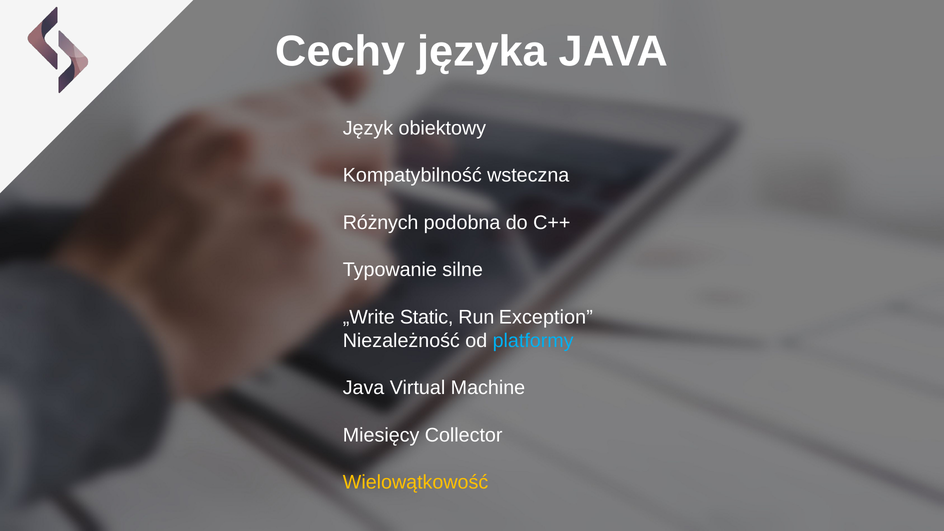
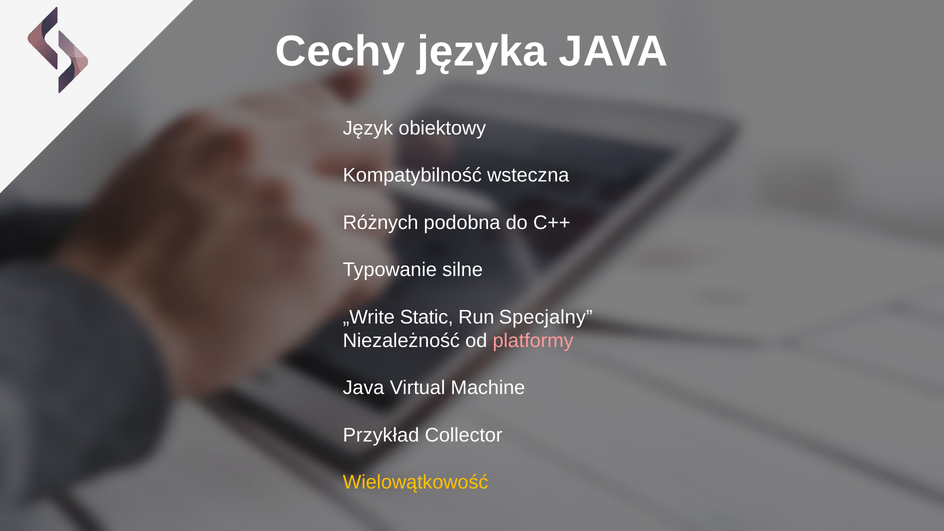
Exception: Exception -> Specjalny (546, 317)
platformy colour: light blue -> pink (533, 341)
Miesięcy: Miesięcy -> Przykład (381, 435)
